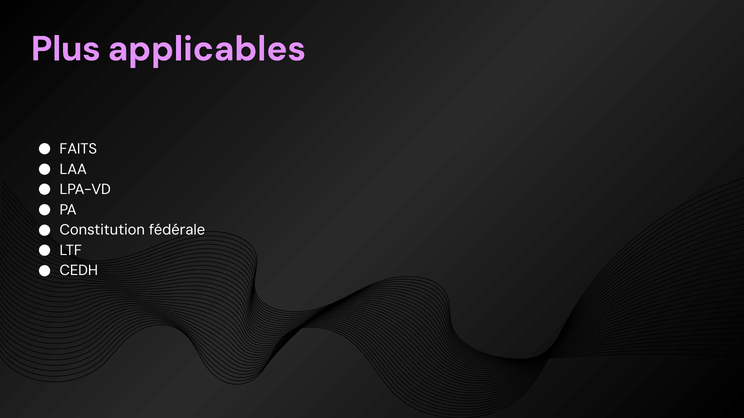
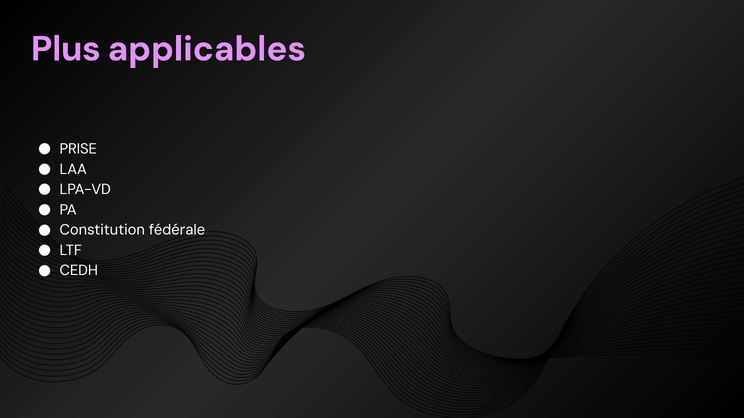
FAITS: FAITS -> PRISE (78, 149)
